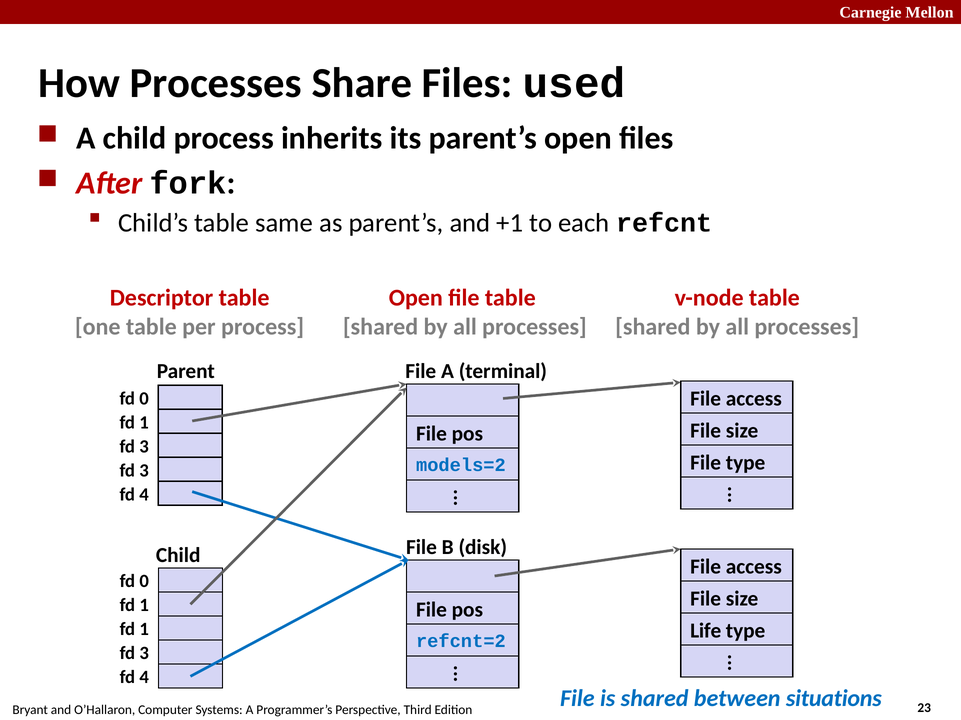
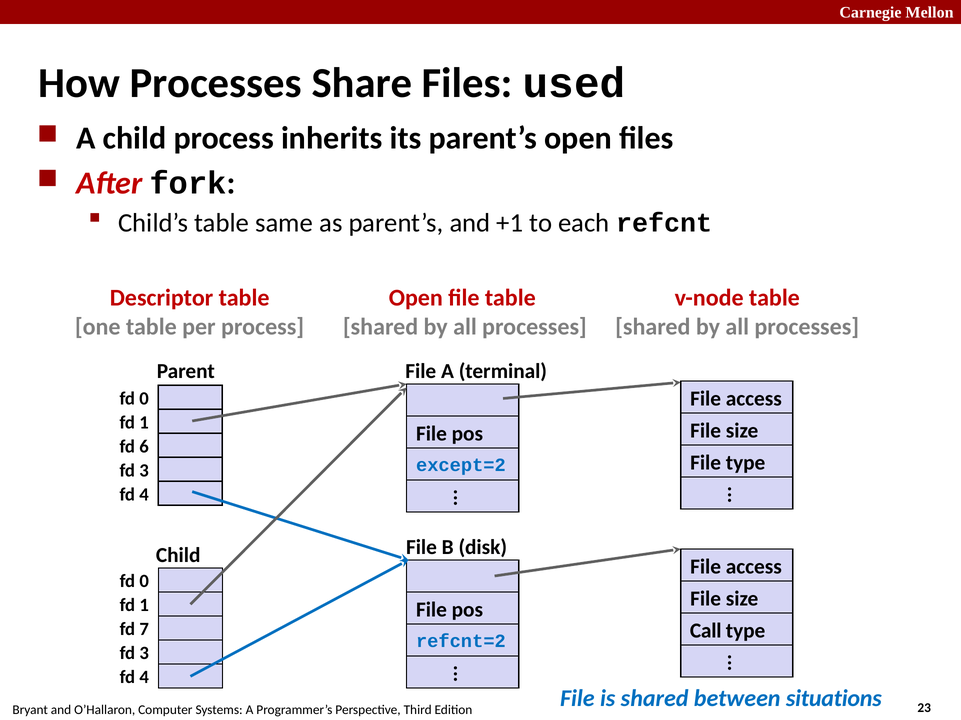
3: 3 -> 6 (144, 447)
models=2: models=2 -> except=2 (461, 466)
1: 1 -> 7 (144, 630)
Life: Life -> Call (706, 631)
